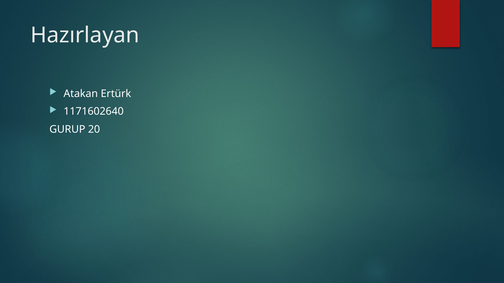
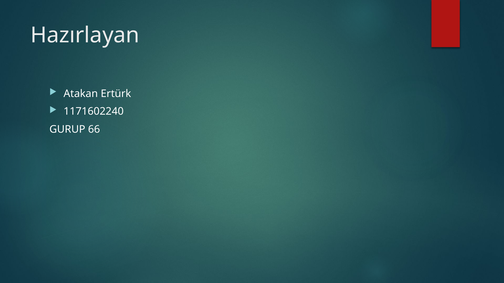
1171602640: 1171602640 -> 1171602240 (94, 112)
20: 20 -> 66 (94, 130)
